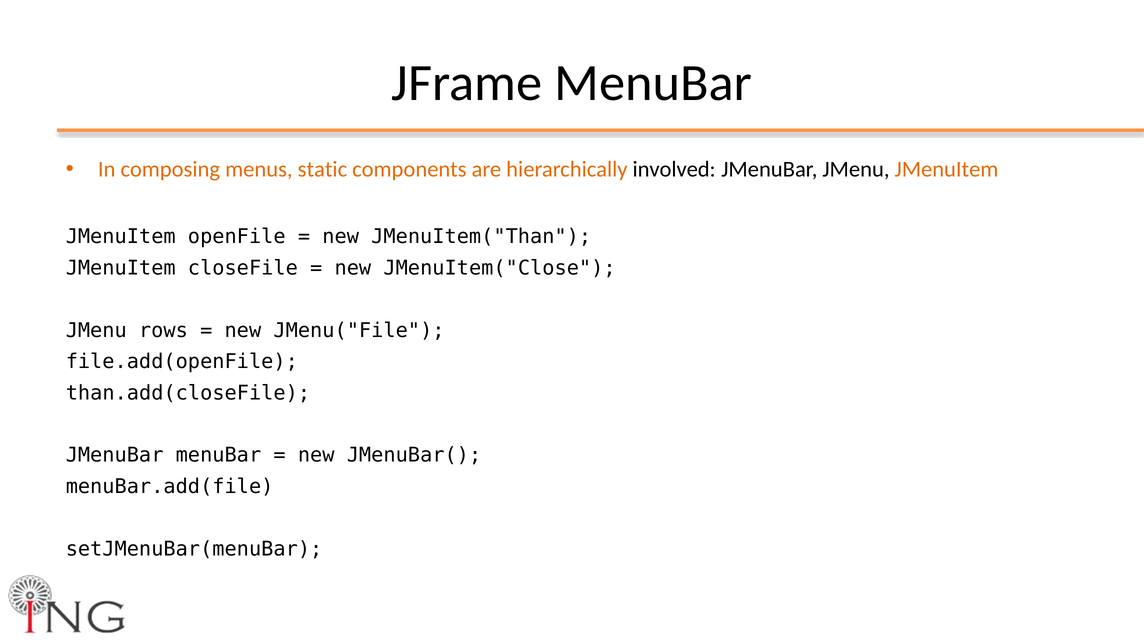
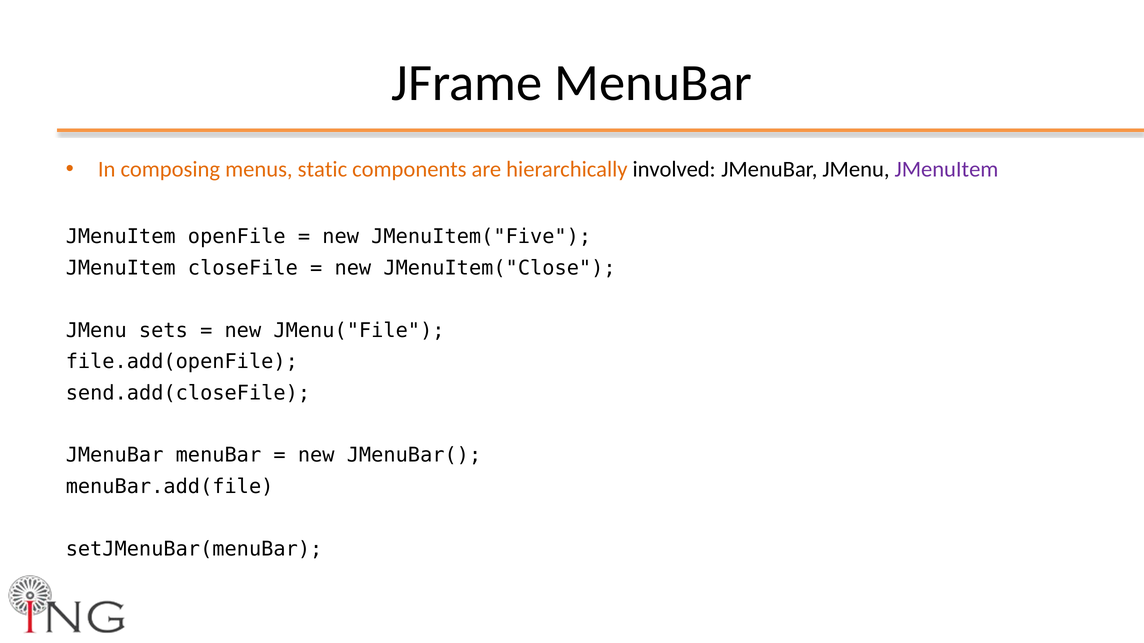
JMenuItem colour: orange -> purple (947, 170)
JMenuItem("Than: JMenuItem("Than -> JMenuItem("Five (481, 237)
rows: rows -> sets (163, 331)
than.add(closeFile: than.add(closeFile -> send.add(closeFile (188, 393)
